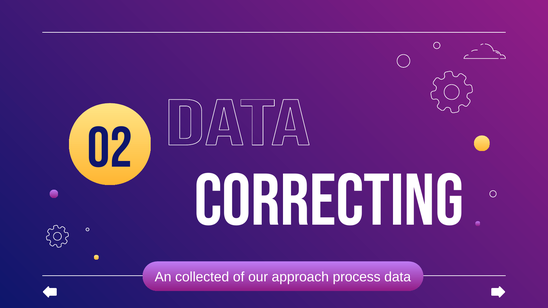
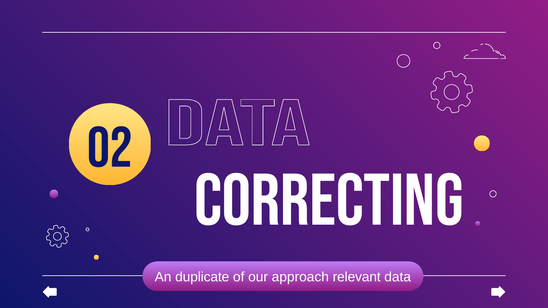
collected: collected -> duplicate (202, 277)
process: process -> relevant (357, 277)
